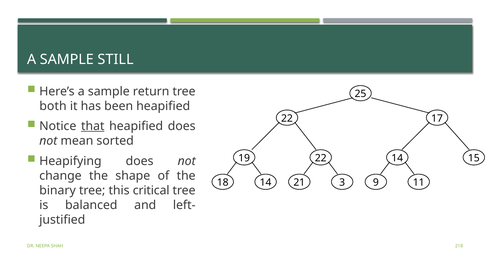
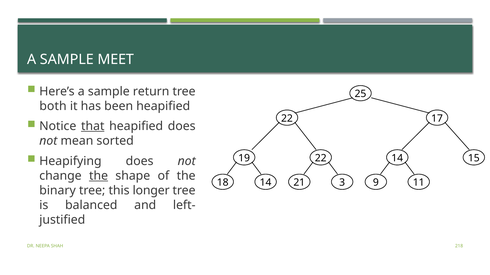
STILL: STILL -> MEET (116, 60)
the underline: none -> present (99, 176)
critical: critical -> longer (151, 191)
